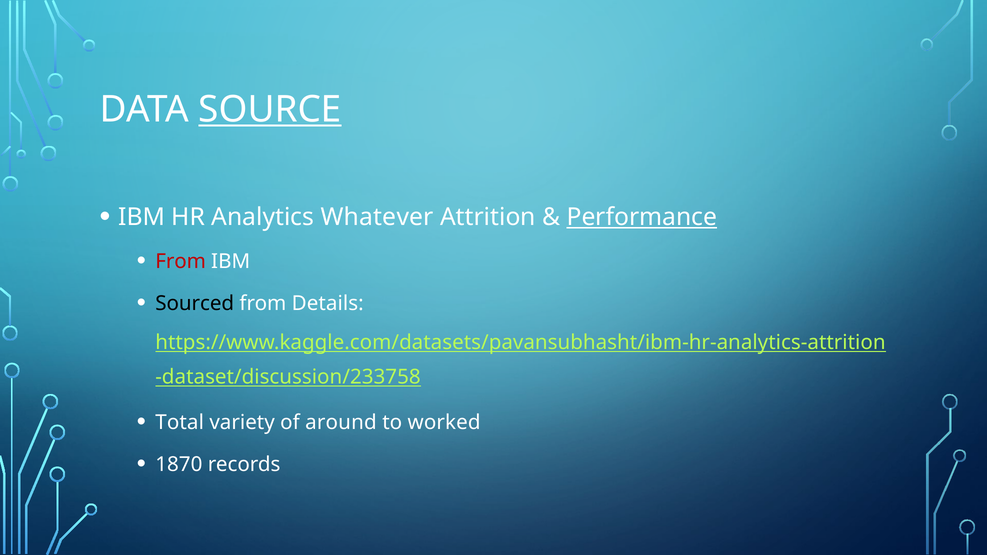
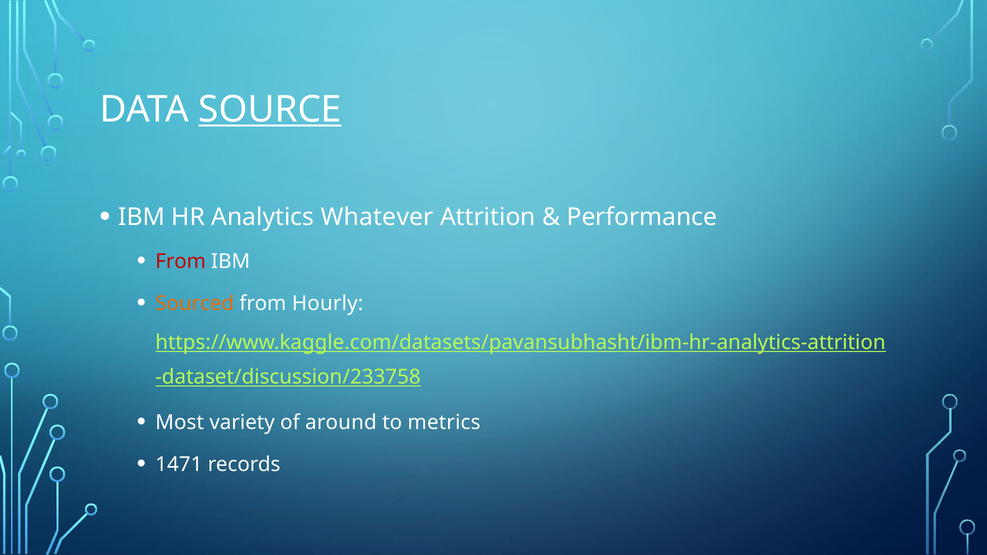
Performance underline: present -> none (642, 217)
Sourced colour: black -> orange (195, 304)
Details: Details -> Hourly (328, 304)
Total: Total -> Most (180, 423)
worked: worked -> metrics (444, 423)
1870: 1870 -> 1471 (179, 465)
